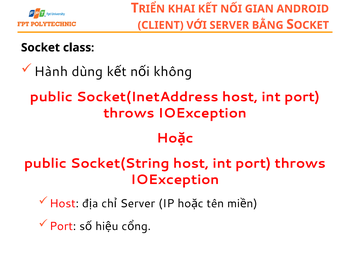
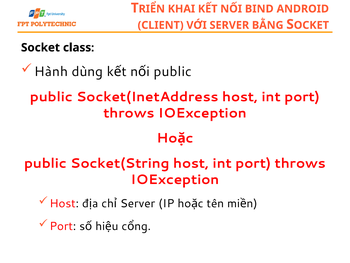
GIAN: GIAN -> BIND (259, 9)
không: không -> public (173, 72)
